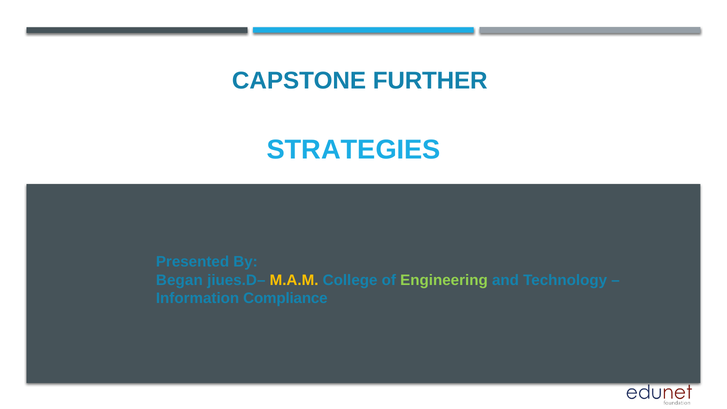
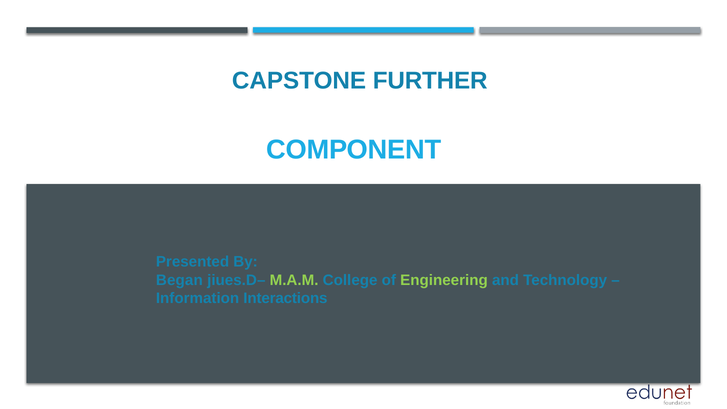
STRATEGIES: STRATEGIES -> COMPONENT (354, 150)
M.A.M colour: yellow -> light green (294, 280)
Compliance: Compliance -> Interactions (285, 298)
